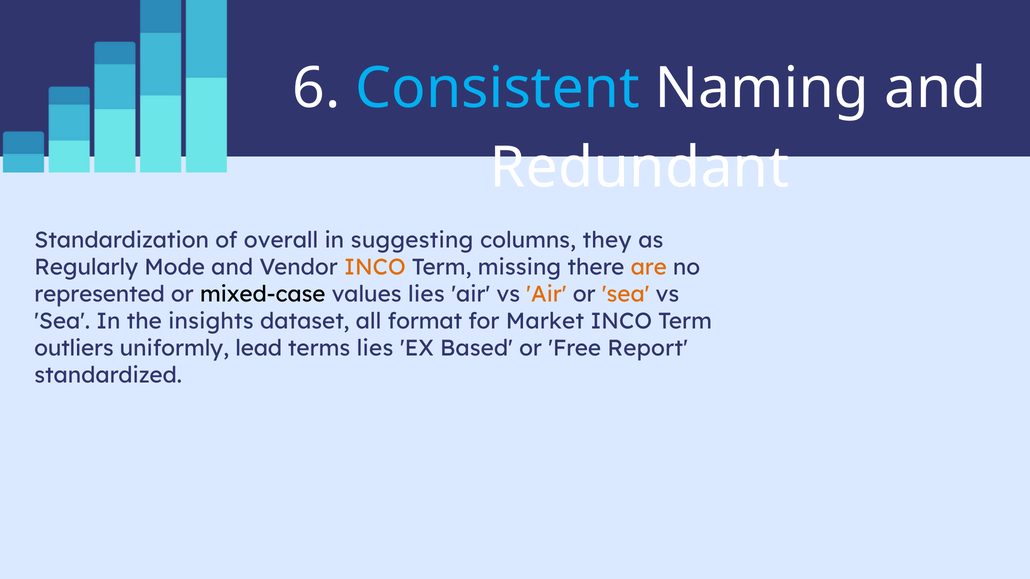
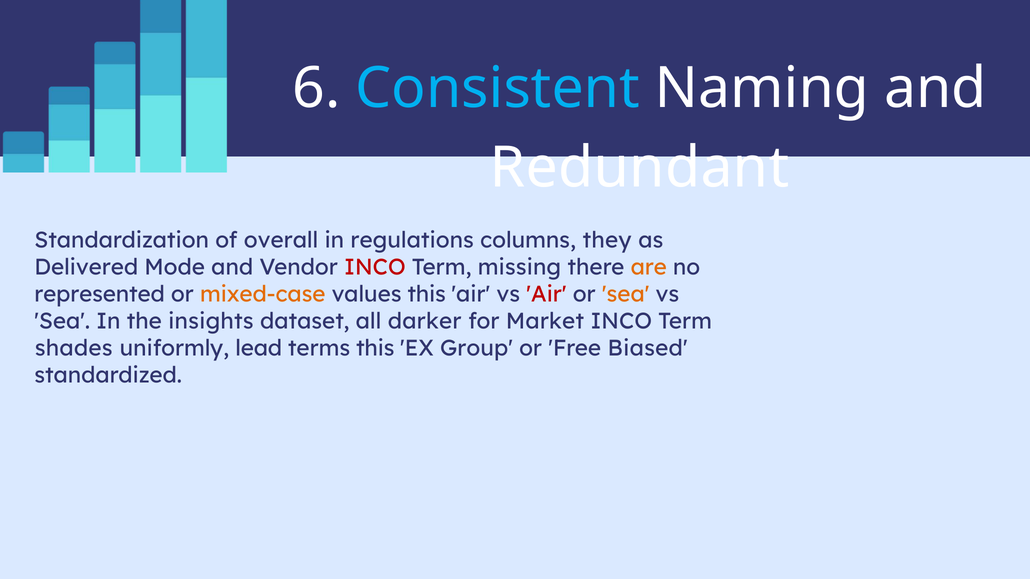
suggesting: suggesting -> regulations (412, 240)
Regularly: Regularly -> Delivered (86, 267)
INCO colour: orange -> red (375, 267)
mixed-case colour: black -> orange (263, 294)
values lies: lies -> this (427, 294)
Air colour: orange -> red (546, 294)
format: format -> darker (425, 321)
outliers: outliers -> shades (74, 349)
terms lies: lies -> this (375, 349)
Based: Based -> Group (476, 349)
Report: Report -> Biased (648, 349)
